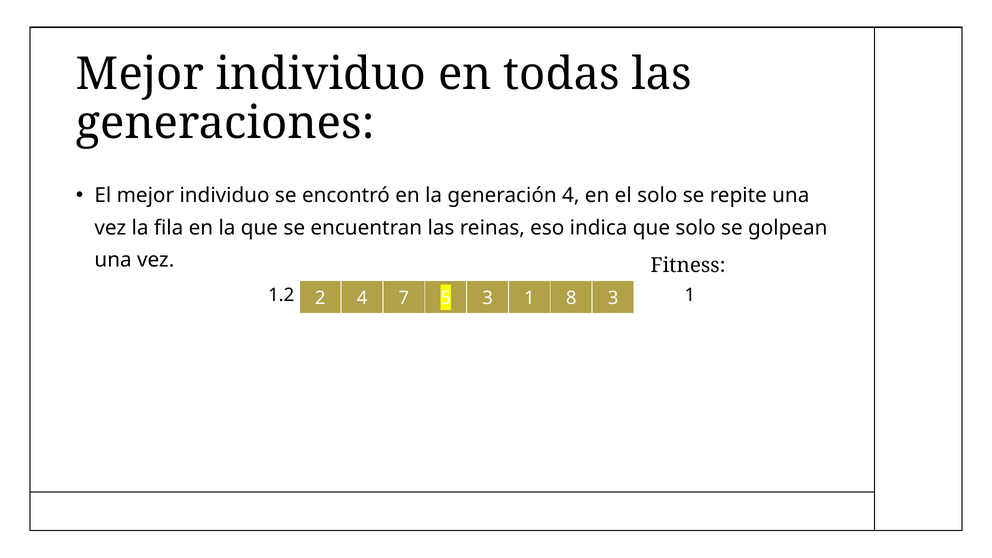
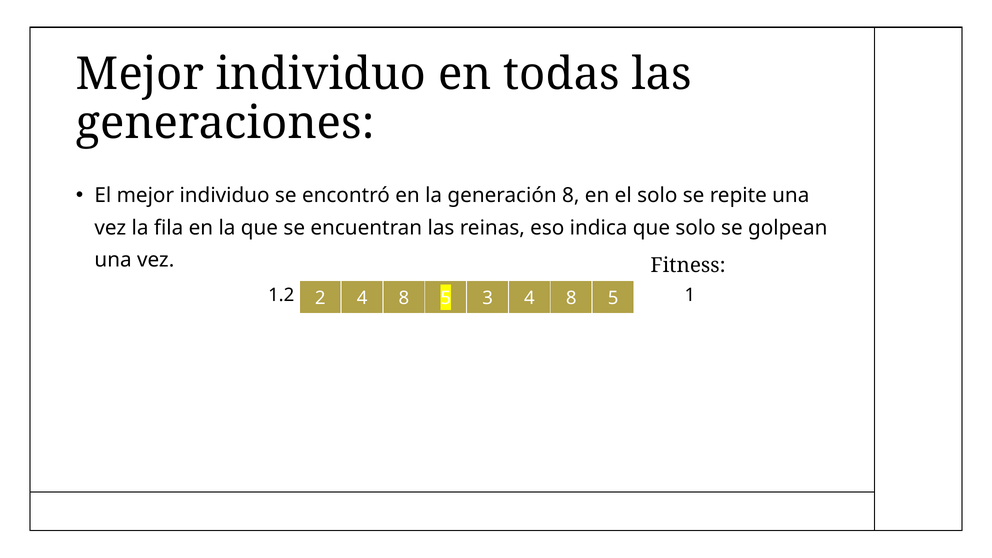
generación 4: 4 -> 8 (571, 196)
2 4 7: 7 -> 8 (404, 298)
3 1: 1 -> 4 (529, 298)
3: 3 -> 5 (613, 298)
